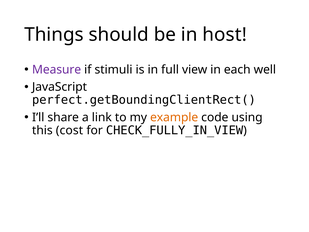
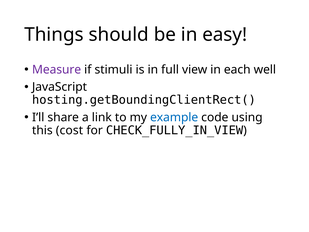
host: host -> easy (225, 35)
perfect.getBoundingClientRect(: perfect.getBoundingClientRect( -> hosting.getBoundingClientRect( (144, 100)
example colour: orange -> blue (174, 117)
